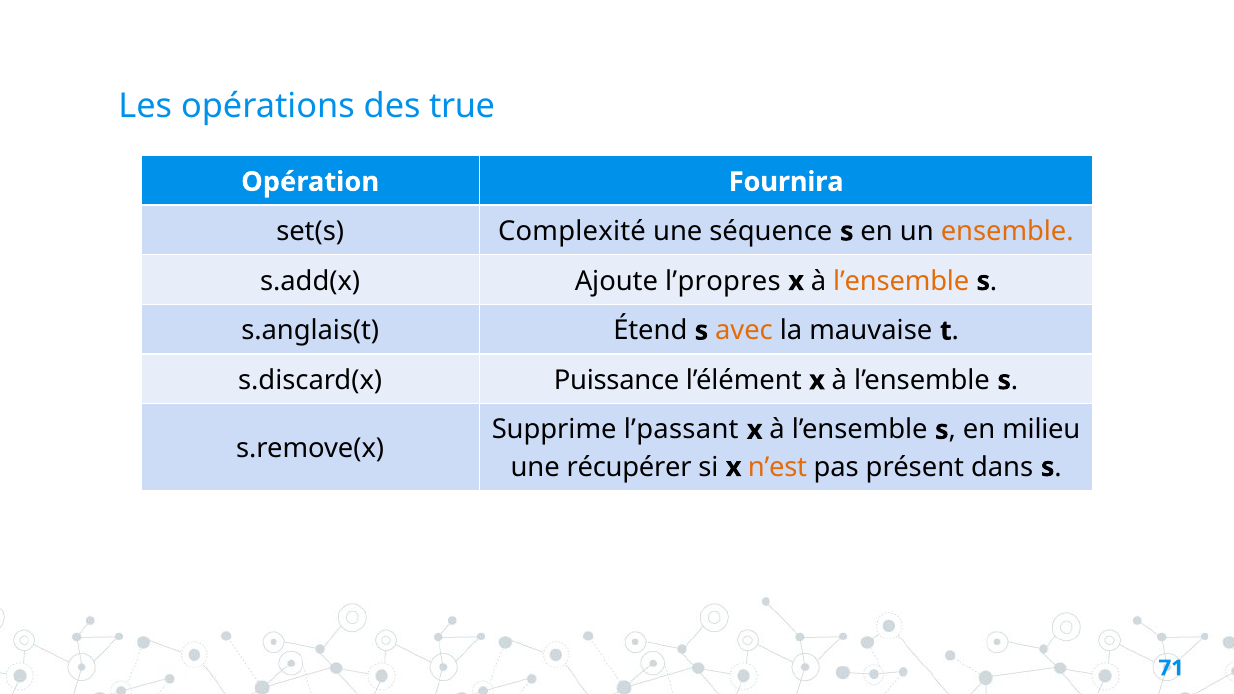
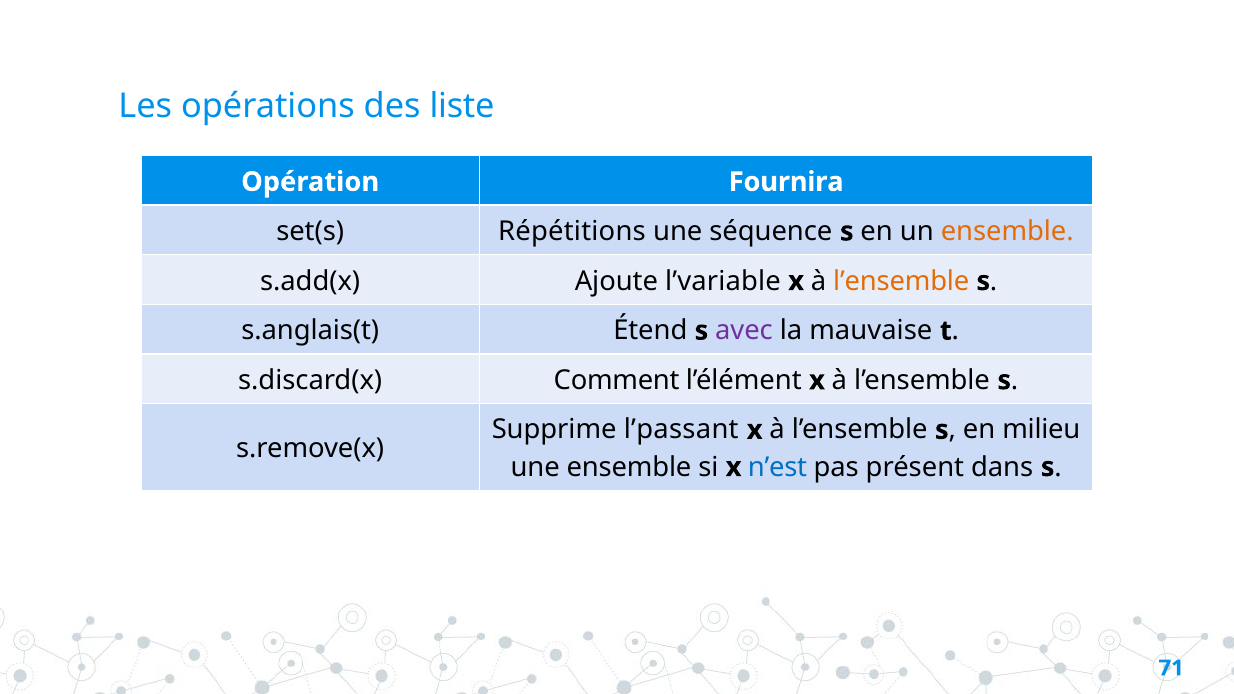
true: true -> liste (462, 106)
Complexité: Complexité -> Répétitions (572, 232)
l’propres: l’propres -> l’variable (723, 281)
avec colour: orange -> purple (744, 331)
Puissance: Puissance -> Comment (617, 380)
une récupérer: récupérer -> ensemble (629, 467)
n’est colour: orange -> blue (778, 467)
